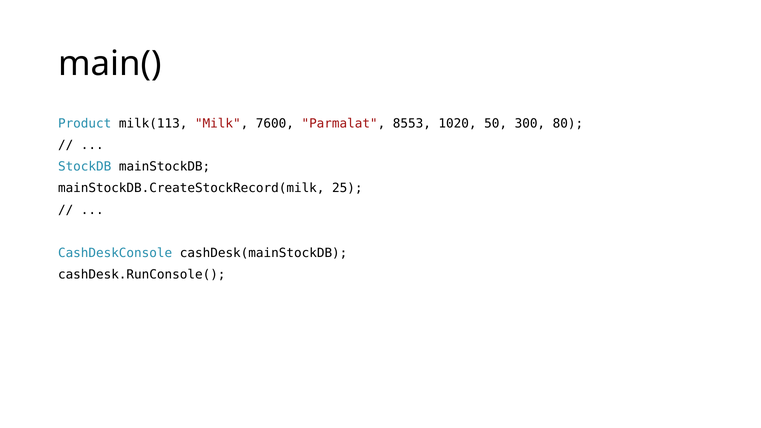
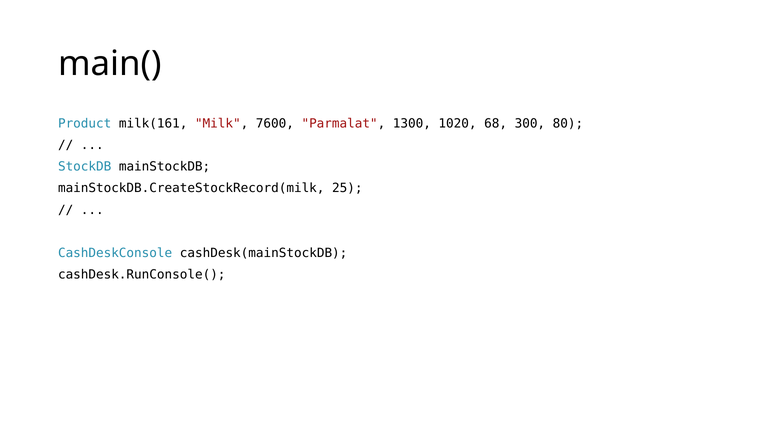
milk(113: milk(113 -> milk(161 (153, 124)
8553: 8553 -> 1300 (412, 124)
50: 50 -> 68 (496, 124)
